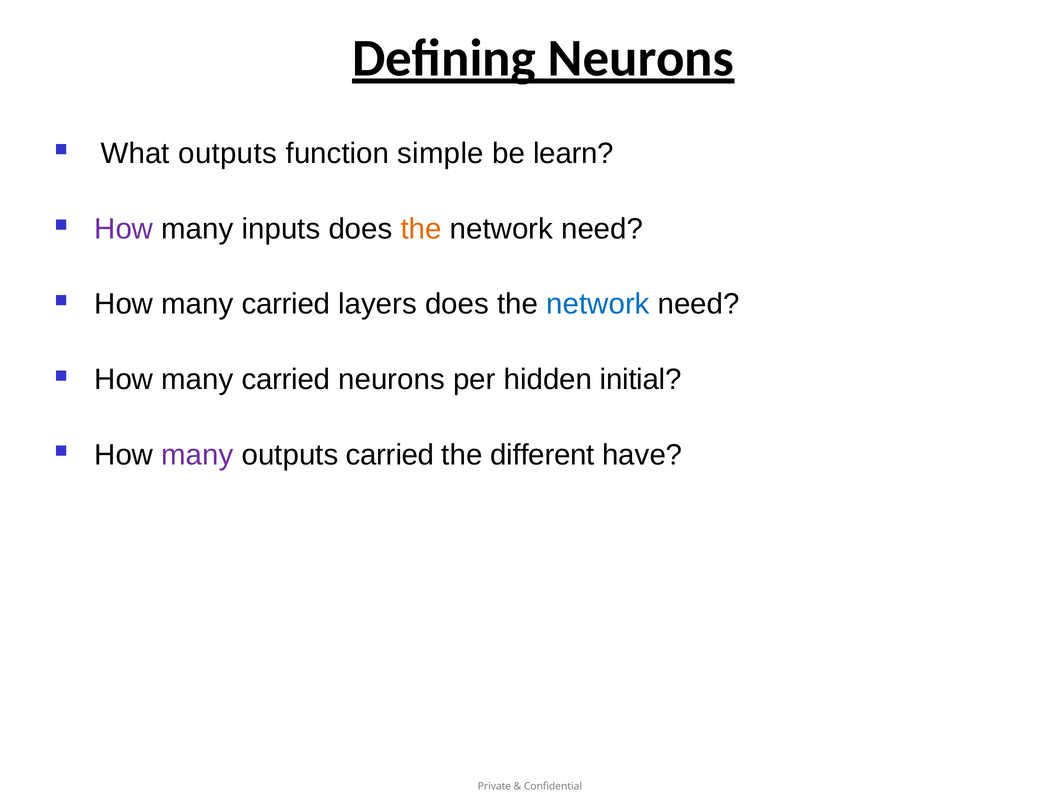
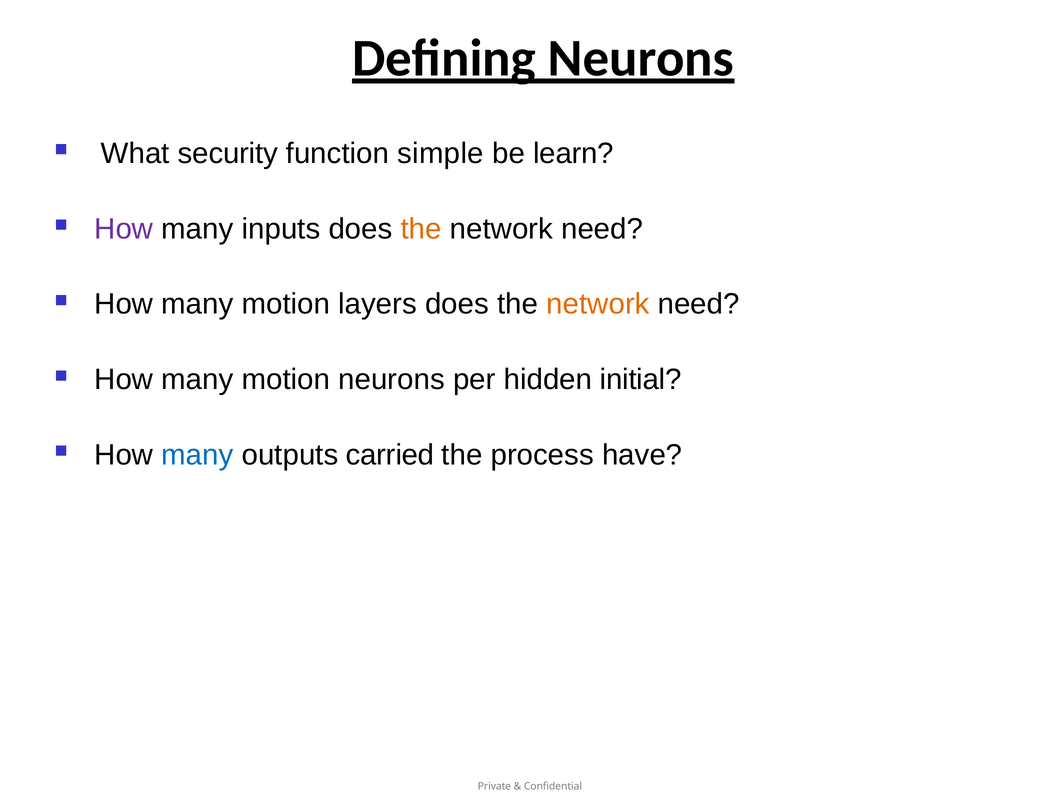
What outputs: outputs -> security (228, 153)
carried: carried -> motion (286, 304)
network colour: blue -> orange (598, 304)
carried: carried -> motion (286, 380)
many colour: purple -> blue (197, 455)
different: different -> process (542, 455)
